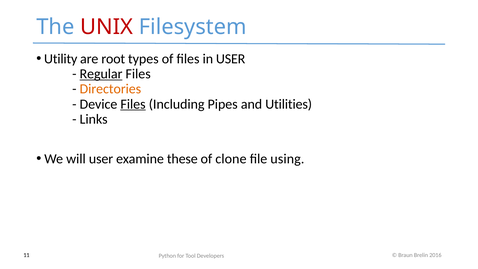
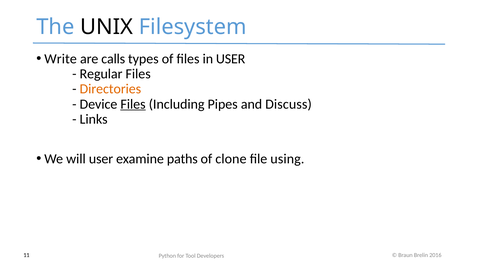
UNIX colour: red -> black (107, 27)
Utility: Utility -> Write (61, 59)
root: root -> calls (113, 59)
Regular underline: present -> none (101, 74)
Utilities: Utilities -> Discuss (289, 104)
these: these -> paths (182, 159)
